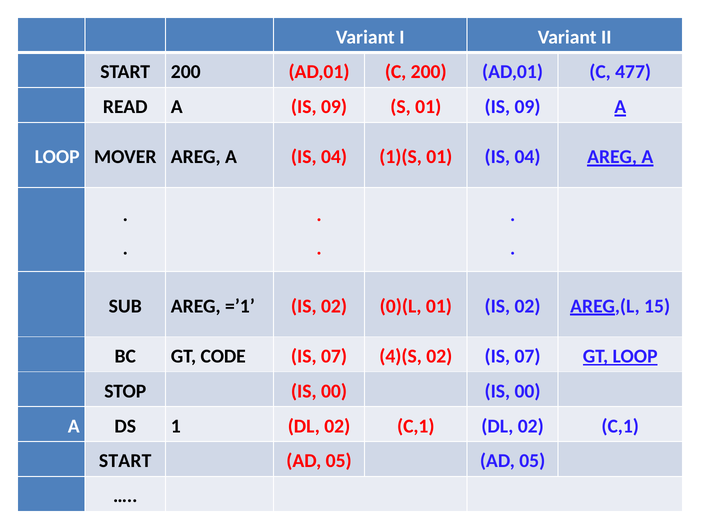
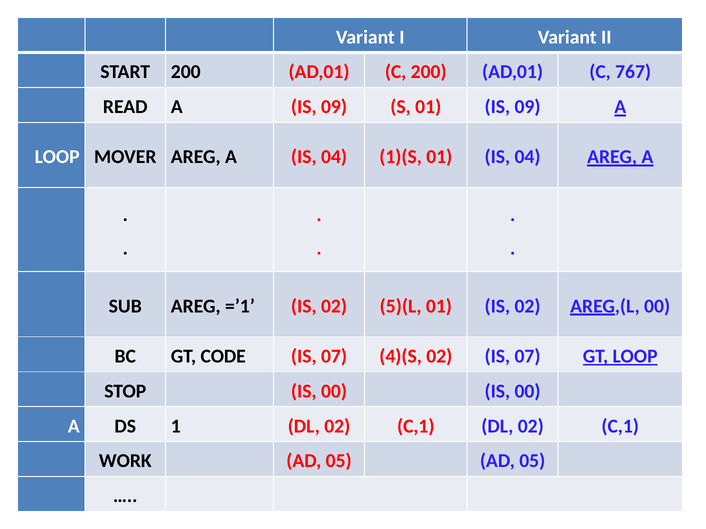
477: 477 -> 767 (633, 72)
0)(L: 0)(L -> 5)(L (401, 306)
AREG,(L 15: 15 -> 00 (657, 306)
START: START -> WORK (125, 461)
